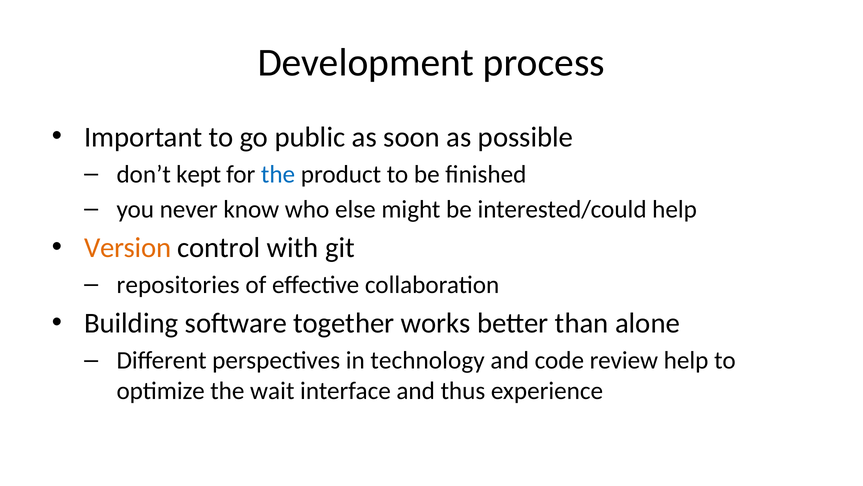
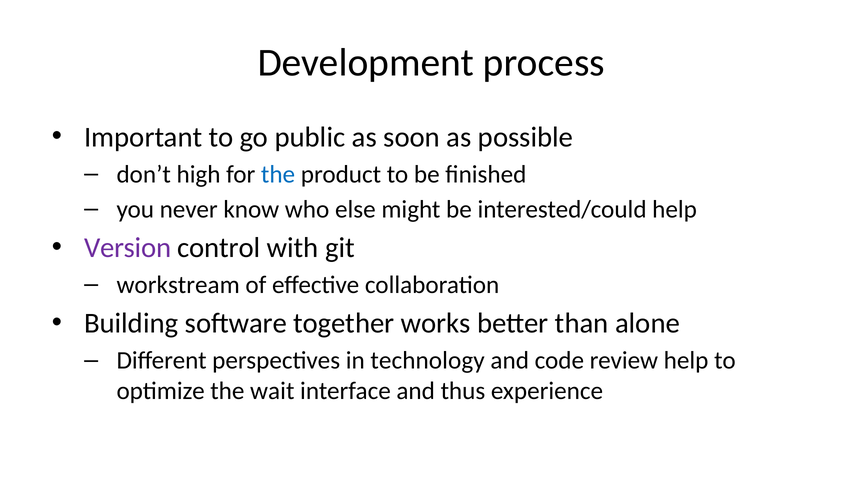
kept: kept -> high (199, 174)
Version colour: orange -> purple (128, 248)
repositories: repositories -> workstream (178, 285)
